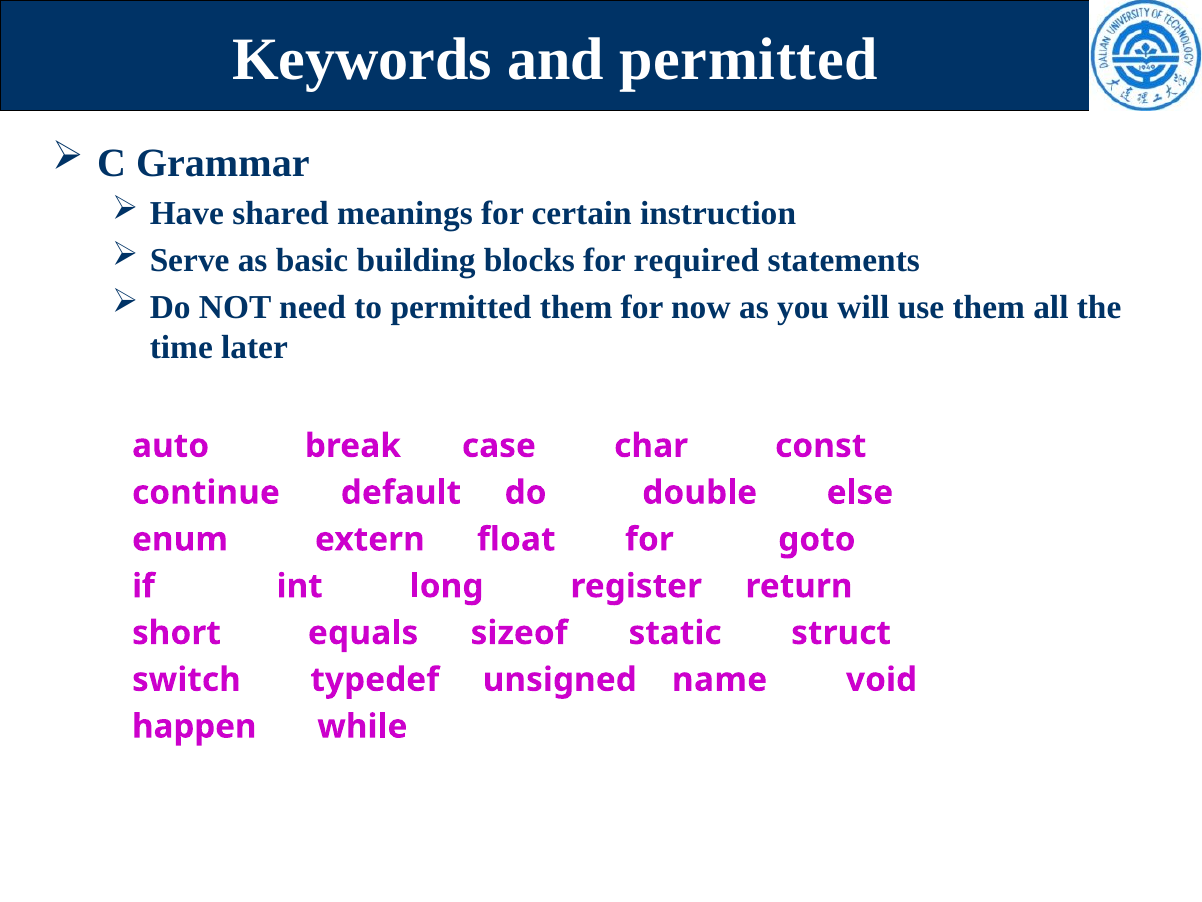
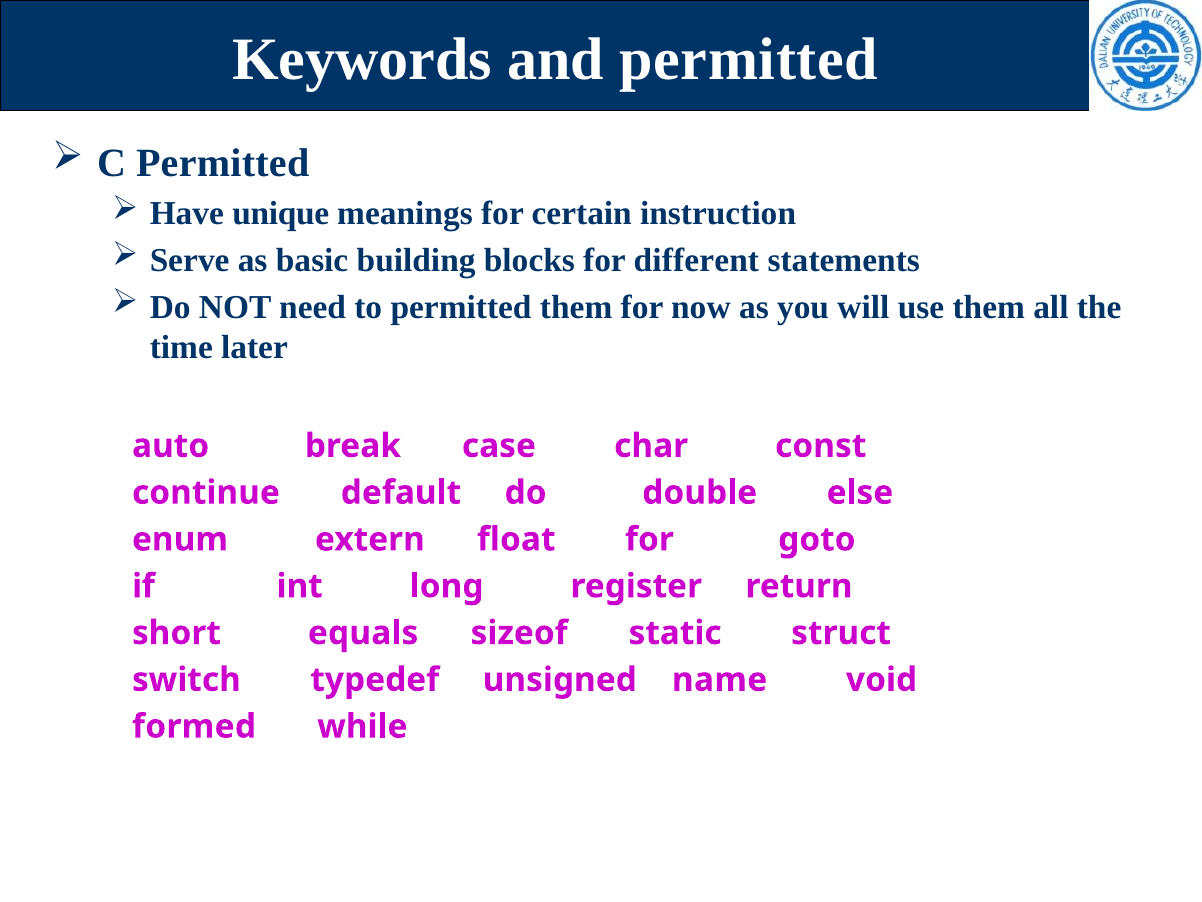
C Grammar: Grammar -> Permitted (223, 163)
shared: shared -> unique (281, 213)
required: required -> different (696, 260)
happen: happen -> formed (194, 726)
